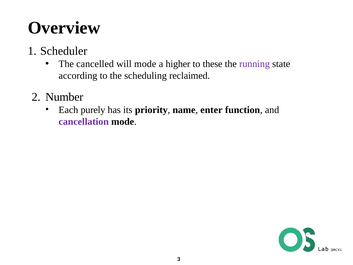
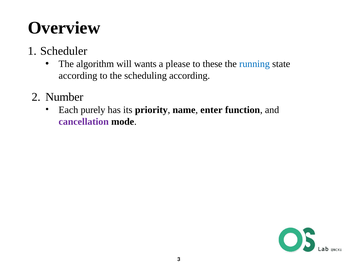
cancelled: cancelled -> algorithm (95, 64)
will mode: mode -> wants (145, 64)
higher: higher -> please (178, 64)
running colour: purple -> blue (255, 64)
scheduling reclaimed: reclaimed -> according (190, 76)
